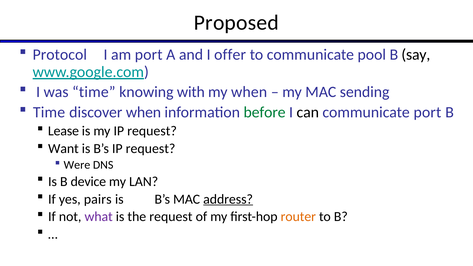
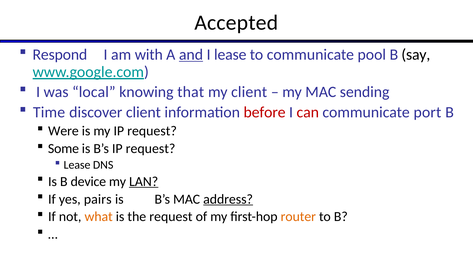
Proposed: Proposed -> Accepted (236, 23)
Protocol: Protocol -> Respond (60, 55)
am port: port -> with (149, 55)
and underline: none -> present (191, 55)
I offer: offer -> lease (230, 55)
was time: time -> local (94, 92)
with: with -> that (191, 92)
my when: when -> client (249, 92)
discover when: when -> client (143, 112)
before colour: green -> red (265, 112)
can colour: black -> red (308, 112)
Lease: Lease -> Were (63, 131)
Want: Want -> Some (63, 149)
Were: Were -> Lease (77, 165)
LAN underline: none -> present (144, 181)
what colour: purple -> orange (99, 217)
